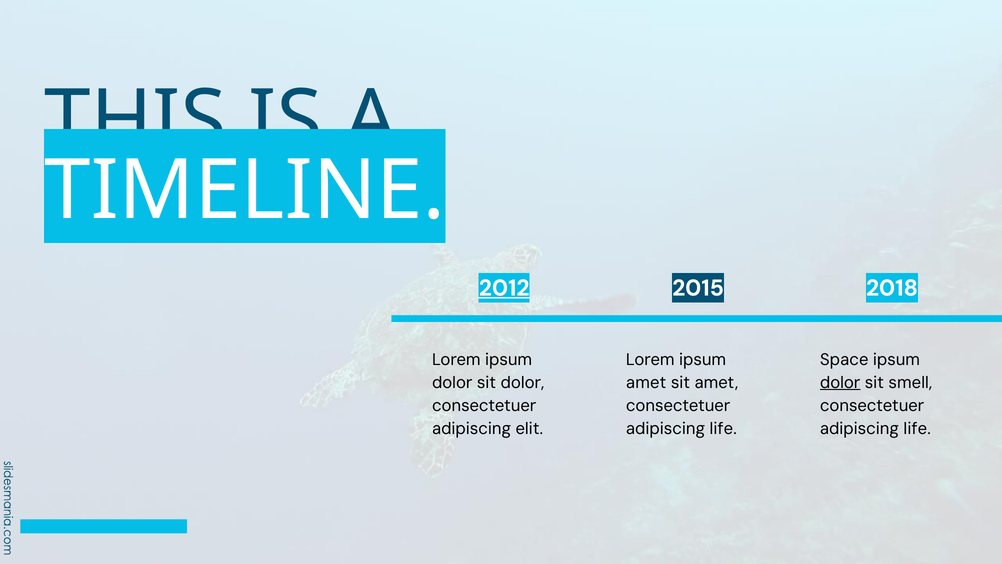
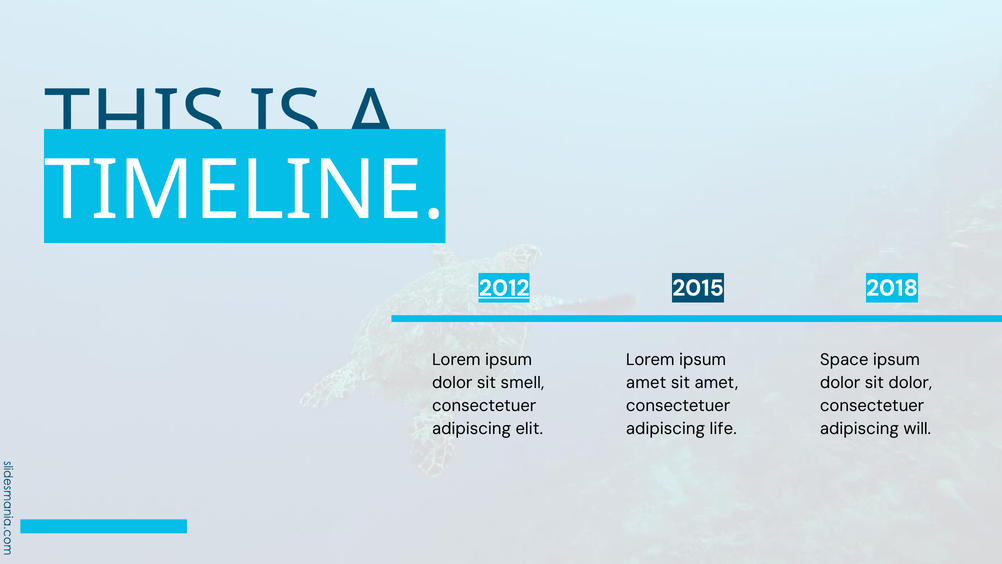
sit dolor: dolor -> smell (522, 382)
dolor underline: present -> none (840, 382)
sit smell: smell -> dolor (910, 382)
life: life -> will (917, 428)
